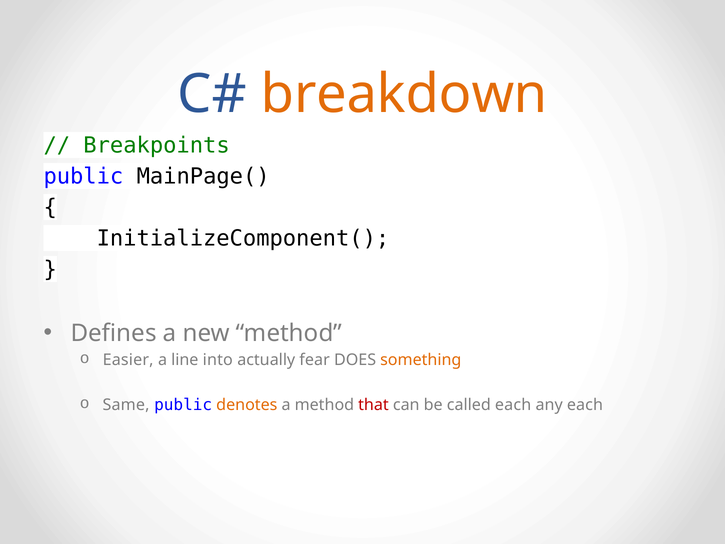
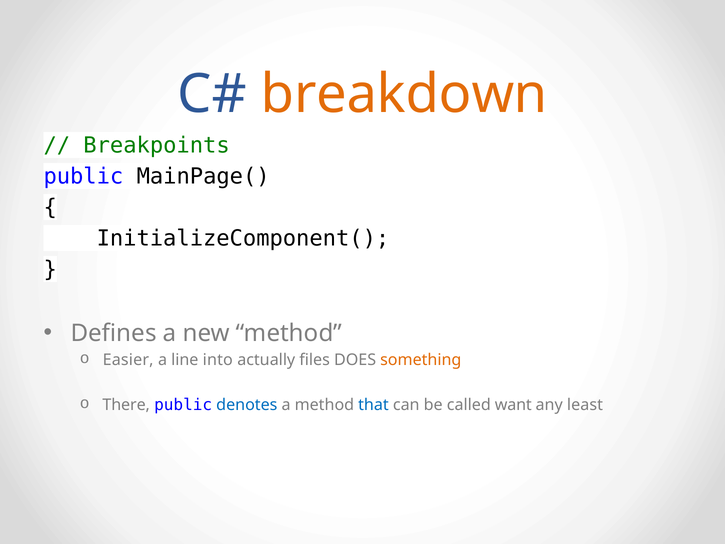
fear: fear -> files (315, 360)
Same: Same -> There (126, 405)
denotes colour: orange -> blue (247, 405)
that colour: red -> blue (373, 405)
called each: each -> want (513, 405)
any each: each -> least (585, 405)
